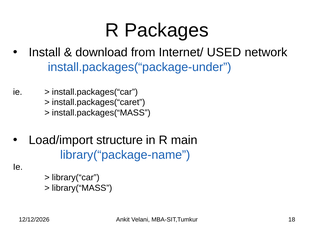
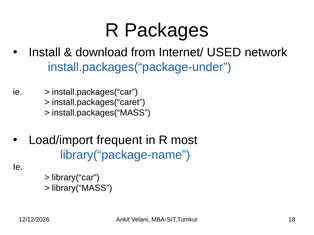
structure: structure -> frequent (119, 140)
main: main -> most (184, 140)
